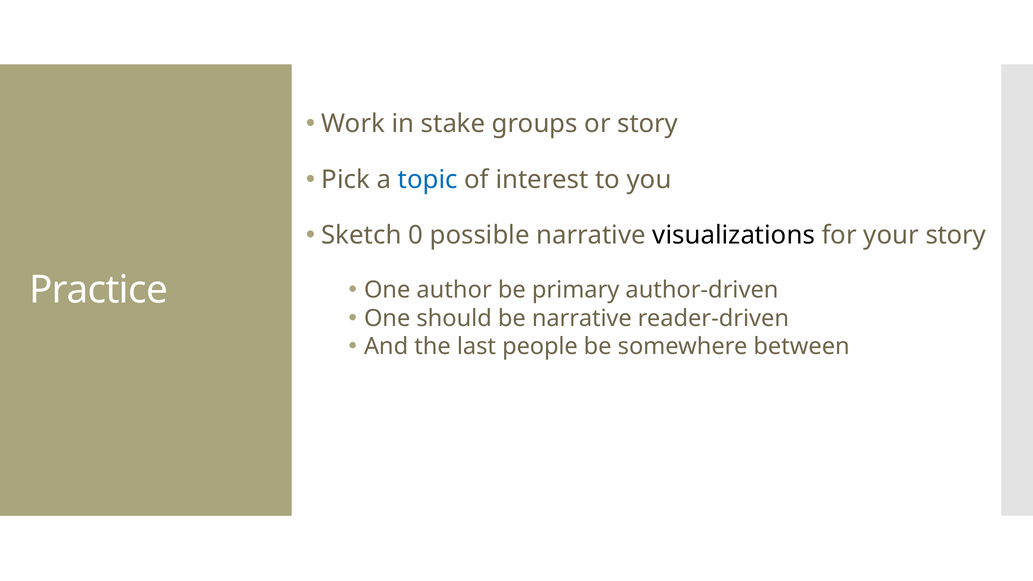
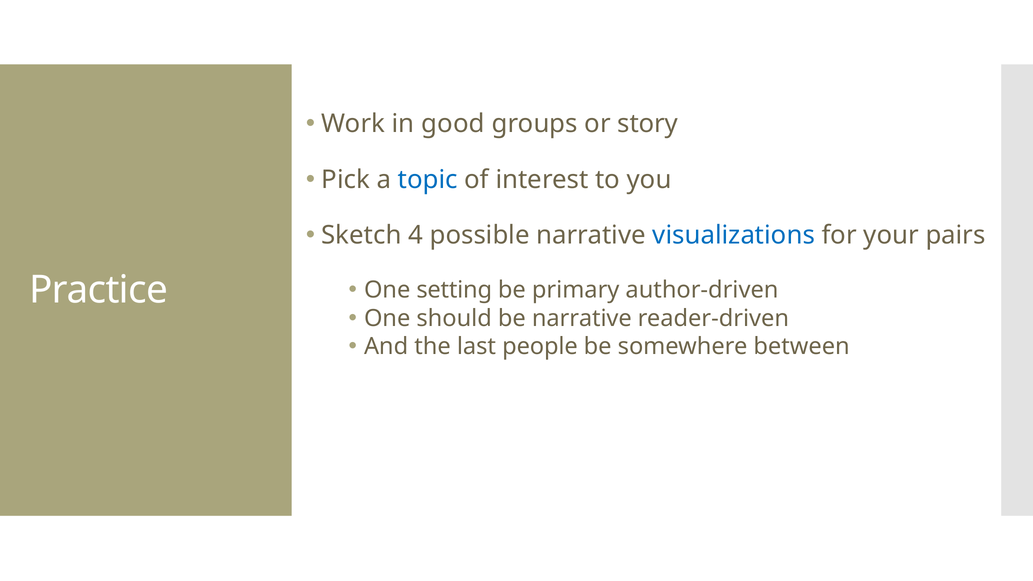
stake: stake -> good (453, 124)
0: 0 -> 4 (416, 235)
visualizations colour: black -> blue (734, 235)
your story: story -> pairs (956, 235)
author: author -> setting (454, 290)
